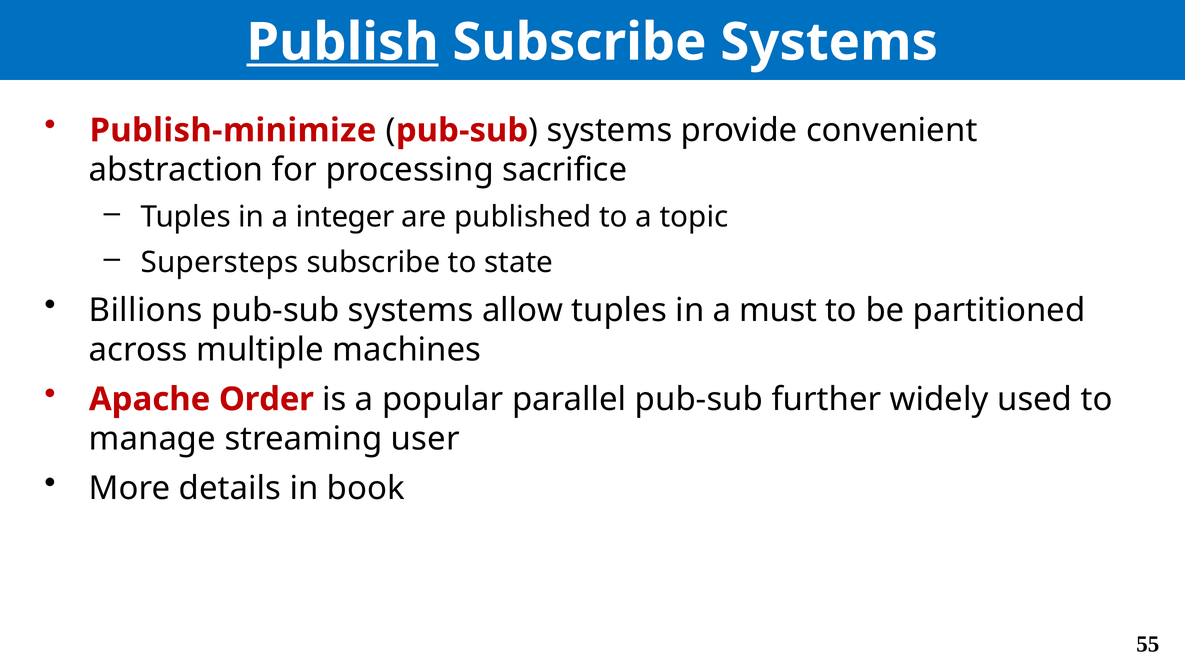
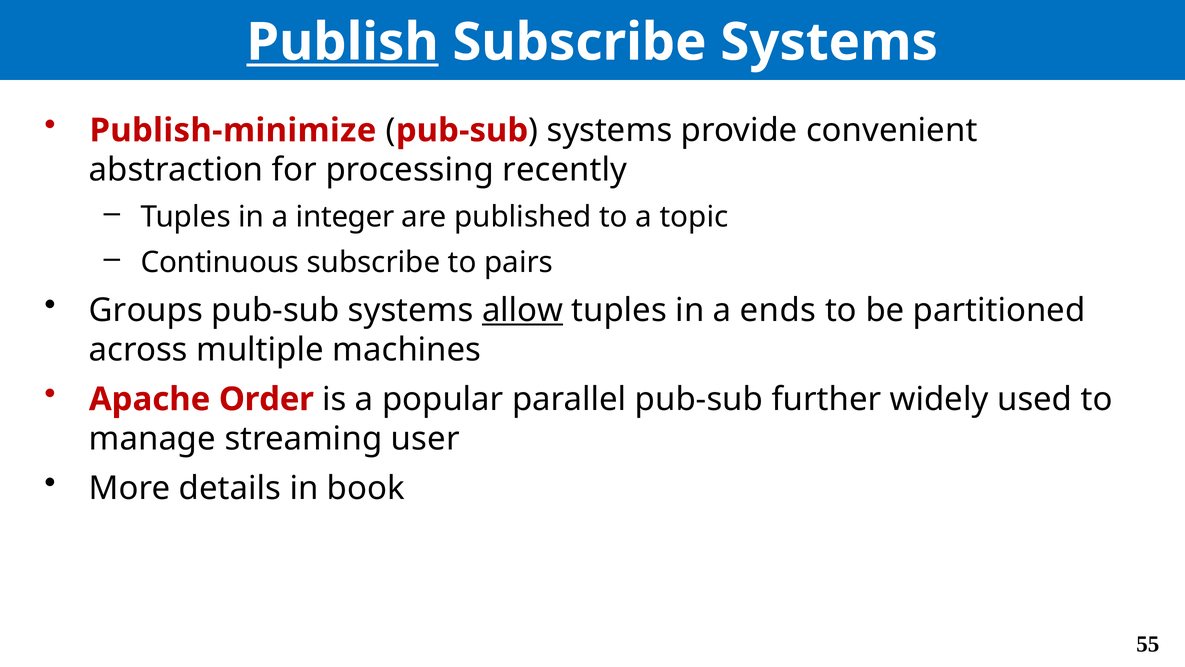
sacrifice: sacrifice -> recently (565, 170)
Supersteps: Supersteps -> Continuous (220, 262)
state: state -> pairs (519, 262)
Billions: Billions -> Groups (146, 310)
allow underline: none -> present (522, 310)
must: must -> ends (778, 310)
